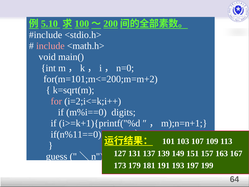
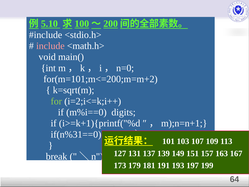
for colour: pink -> light green (56, 101)
if(n%11==0: if(n%11==0 -> if(n%31==0 (76, 134)
guess: guess -> break (57, 156)
